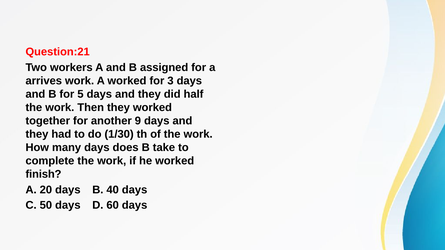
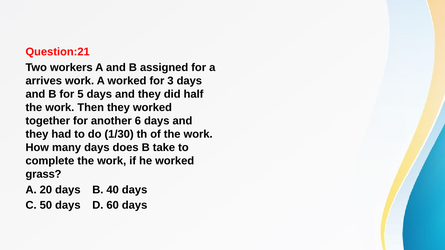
9: 9 -> 6 (138, 121)
finish: finish -> grass (43, 174)
